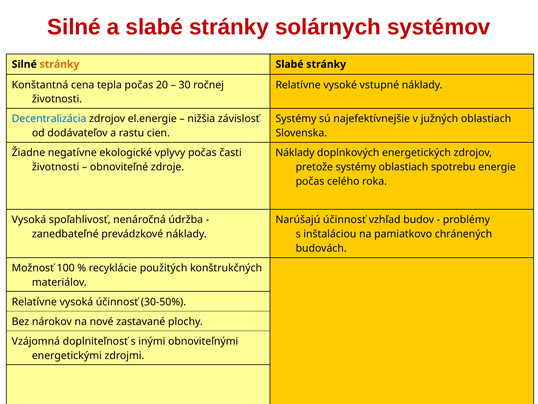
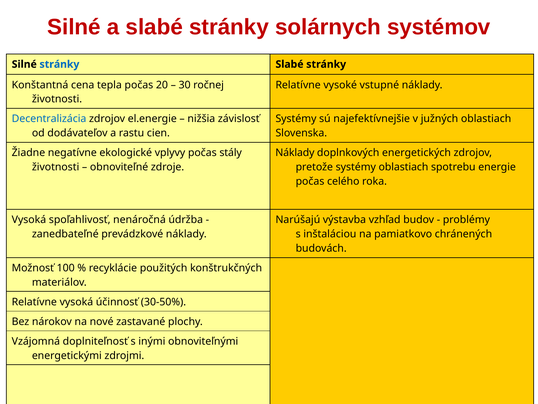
stránky colour: orange -> blue (59, 64)
časti: časti -> stály (231, 153)
Narúšajú účinnosť: účinnosť -> výstavba (344, 219)
